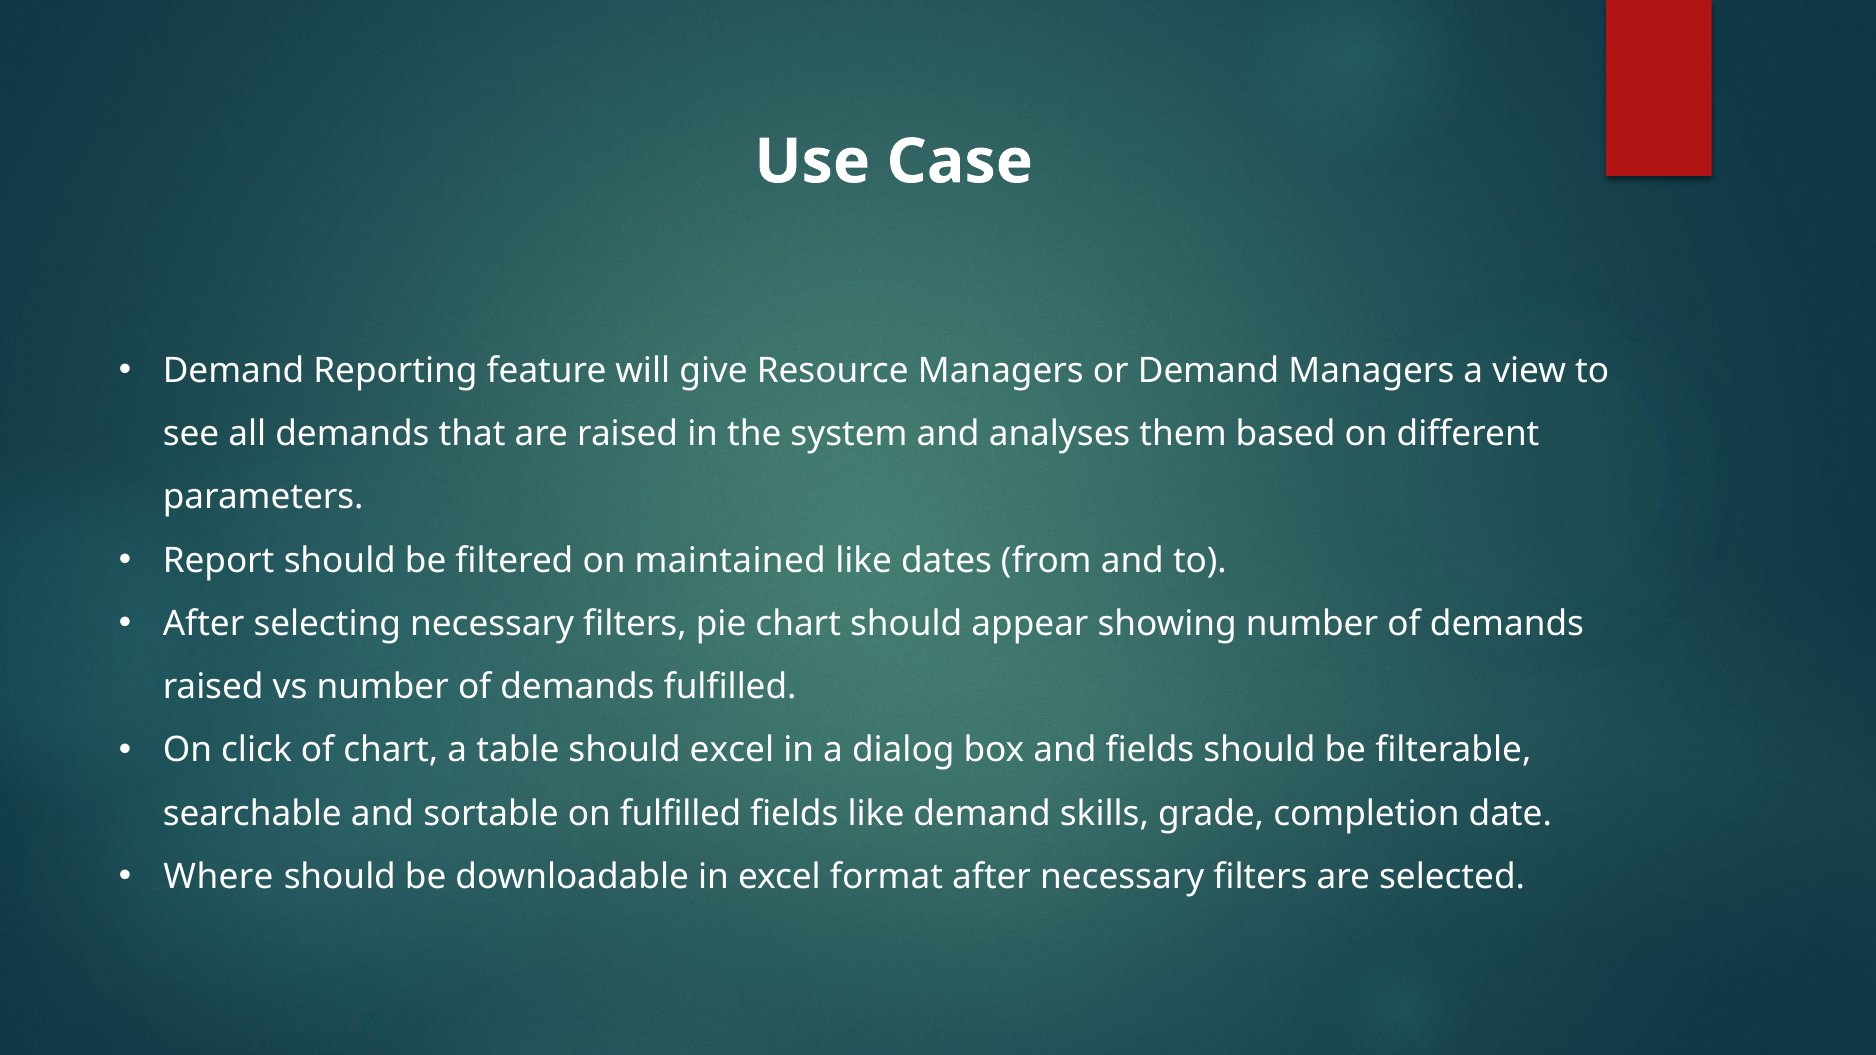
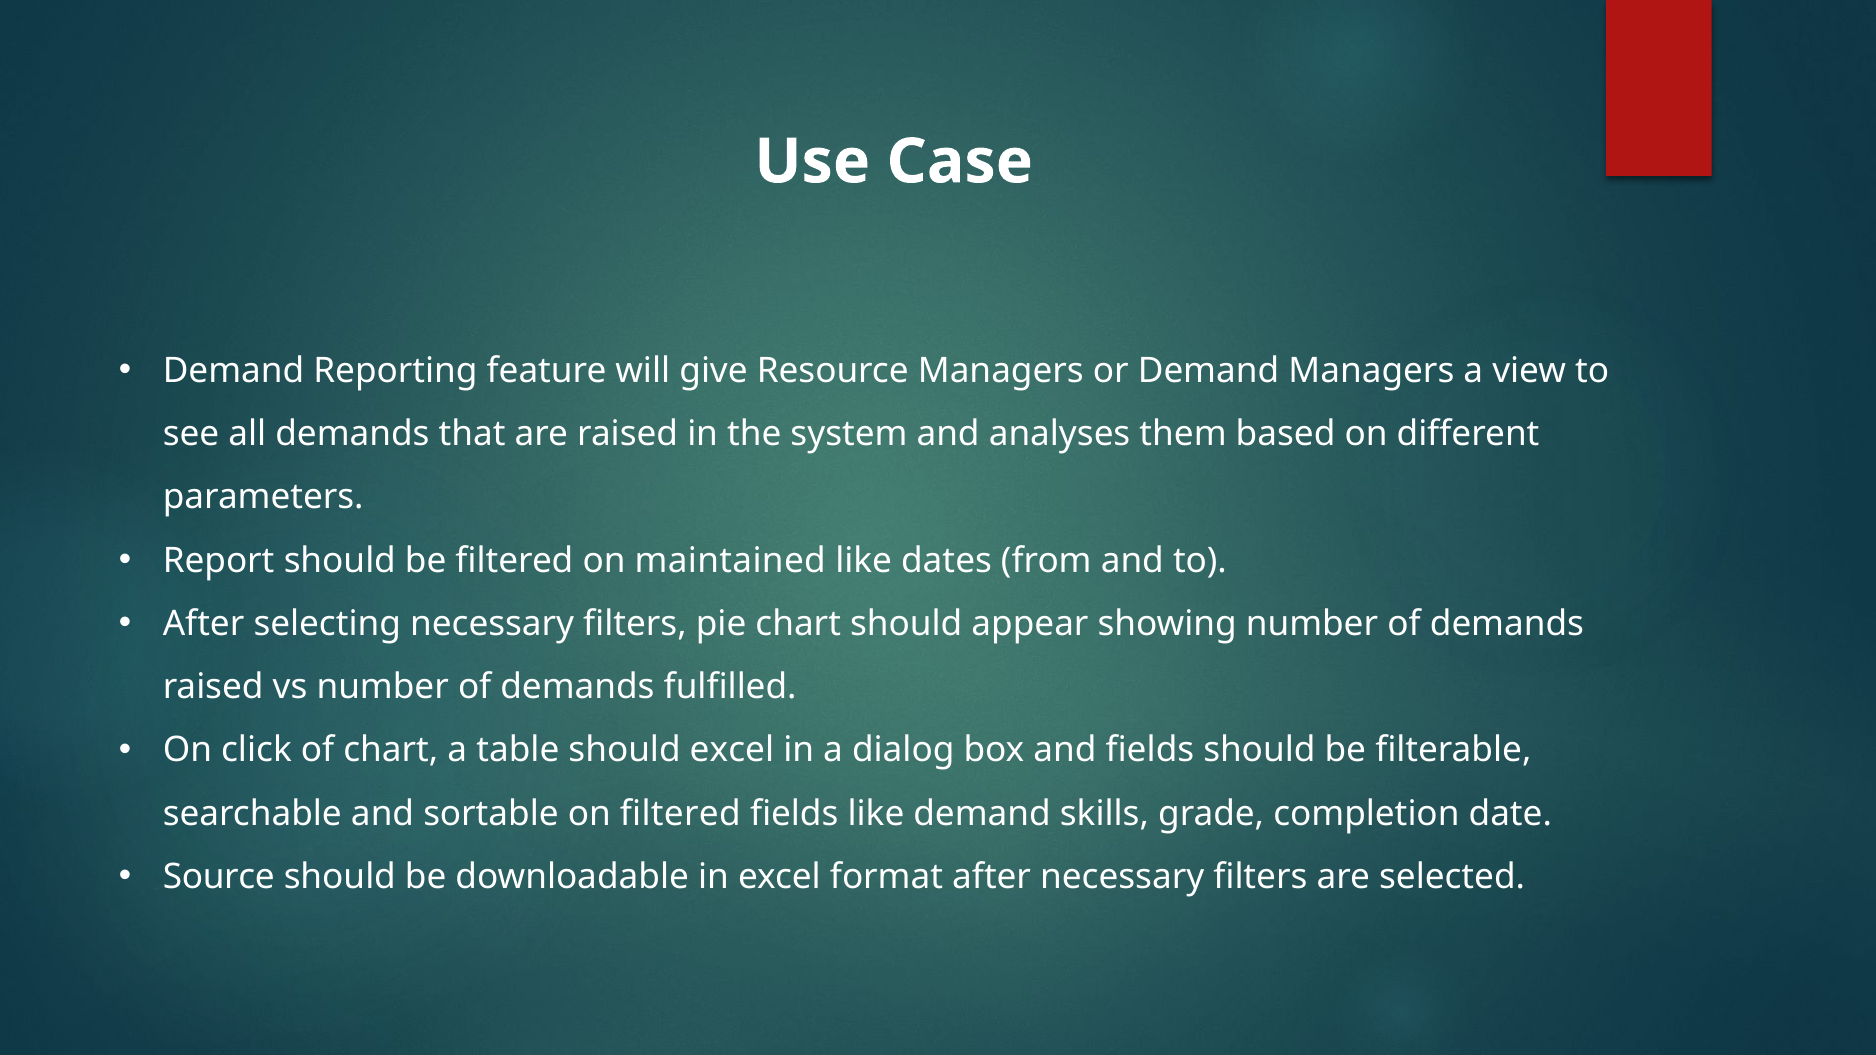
on fulfilled: fulfilled -> filtered (680, 814)
Where: Where -> Source (219, 877)
